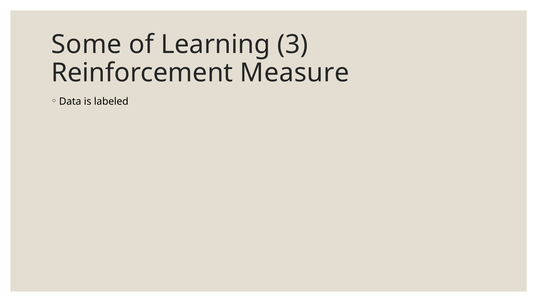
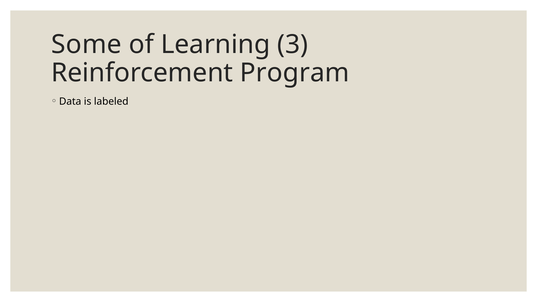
Measure: Measure -> Program (295, 73)
